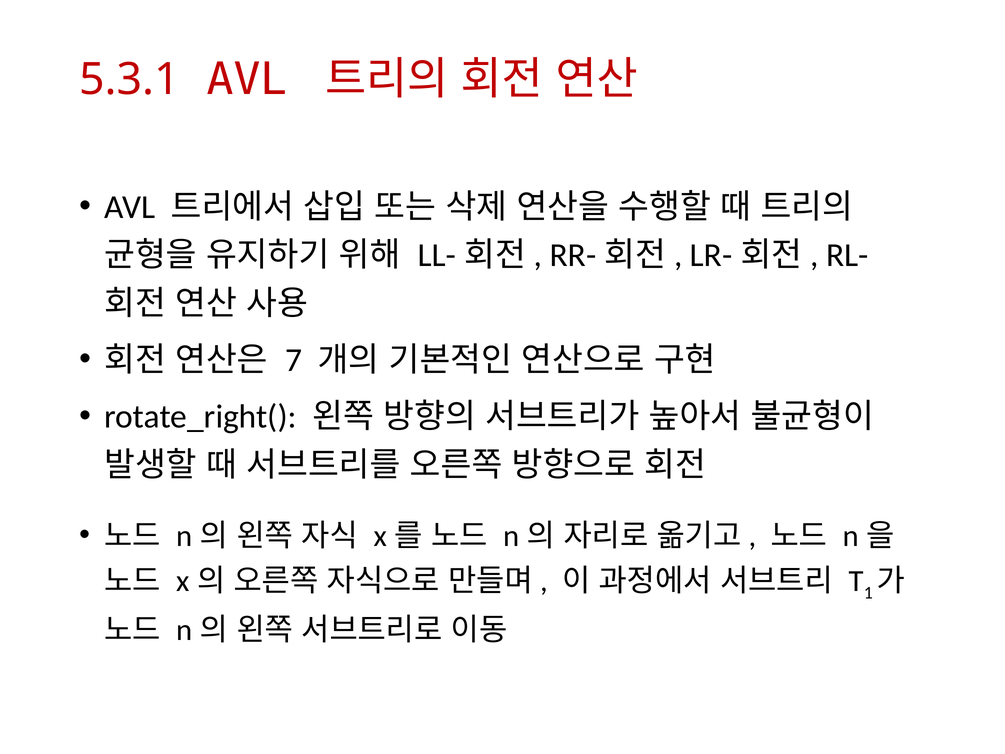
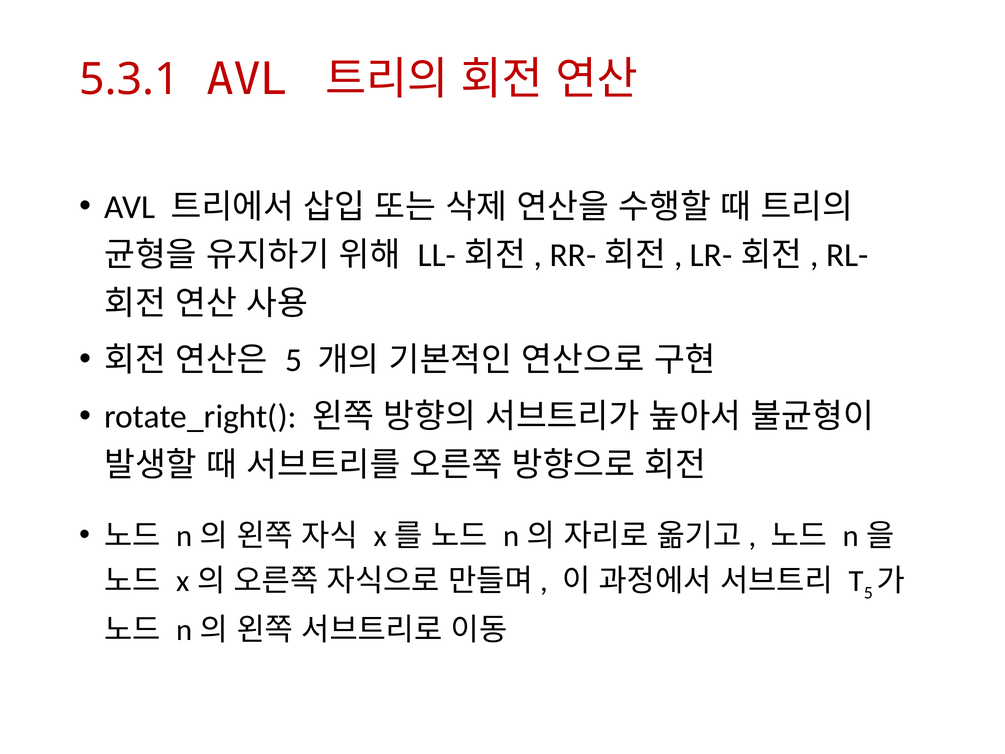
7: 7 -> 5 (294, 360)
1: 1 -> 5 (868, 593)
